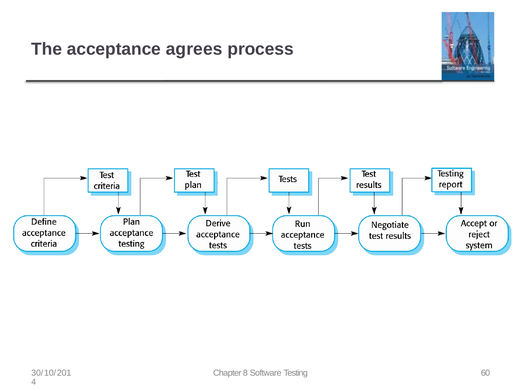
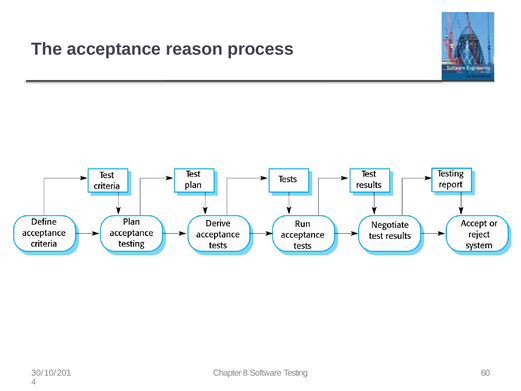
agrees: agrees -> reason (194, 49)
